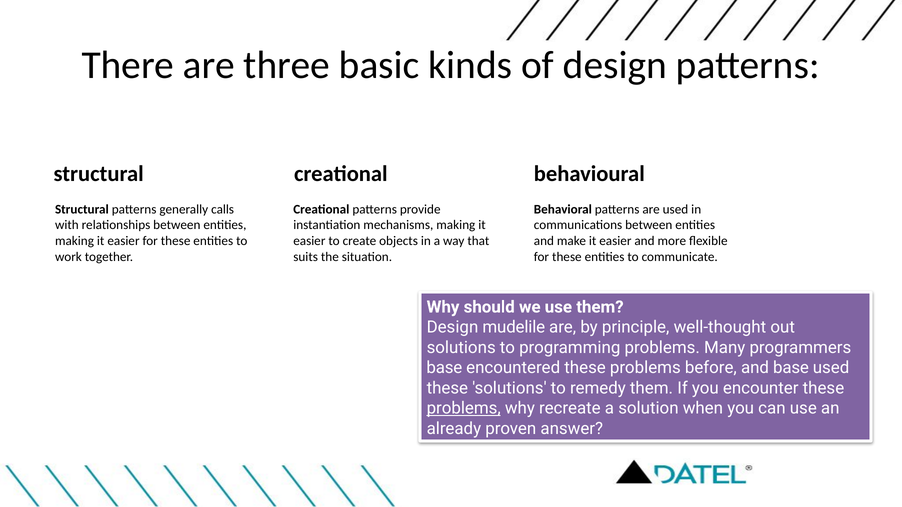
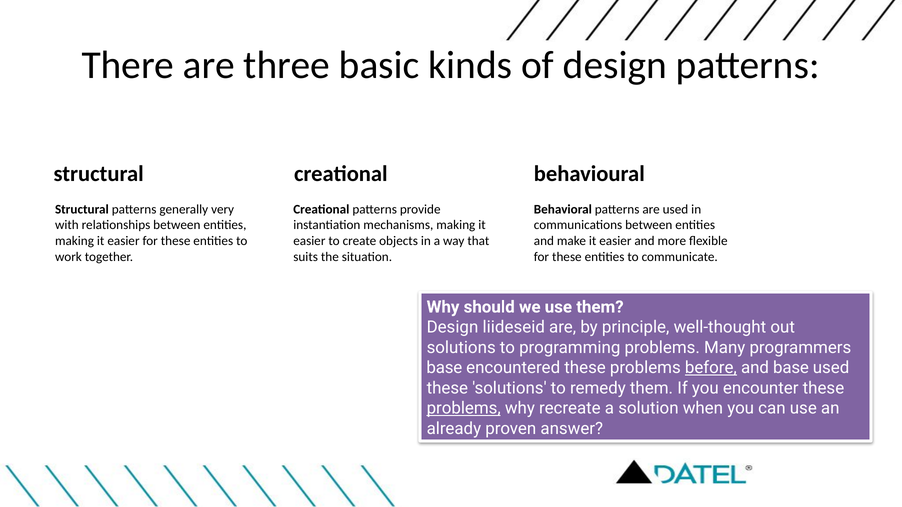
calls: calls -> very (223, 209)
mudelile: mudelile -> liideseid (514, 327)
before underline: none -> present (711, 368)
